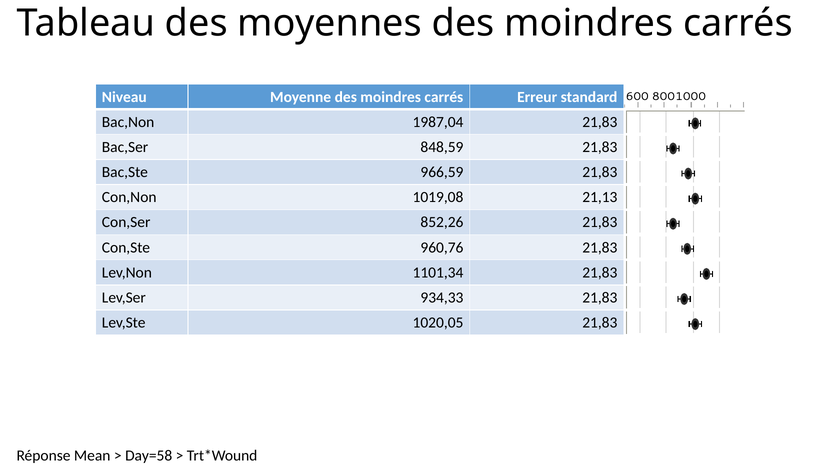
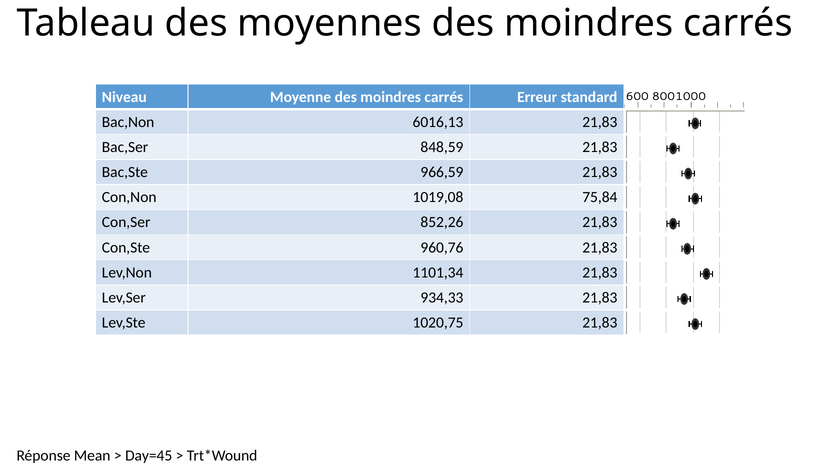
1987,04: 1987,04 -> 6016,13 (438, 122)
21,13: 21,13 -> 75,84 (600, 198)
1020,05: 1020,05 -> 1020,75 (438, 323)
Day=58: Day=58 -> Day=45 (149, 456)
